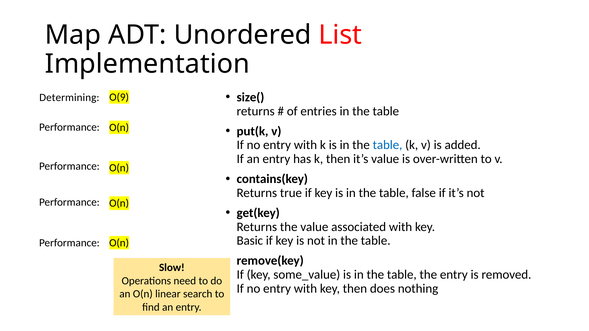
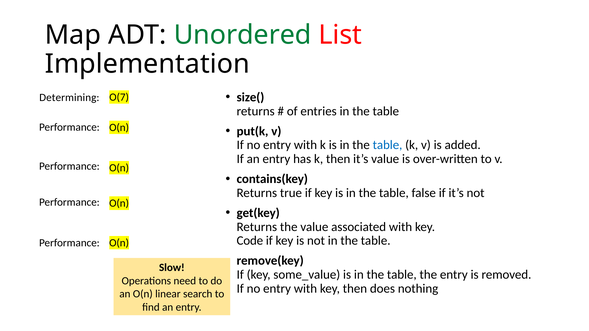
Unordered colour: black -> green (243, 35)
O(9: O(9 -> O(7 (119, 97)
Basic: Basic -> Code (250, 241)
